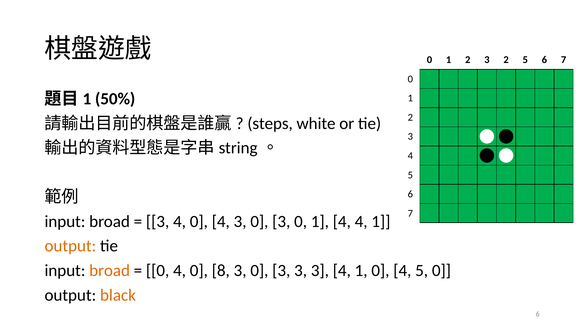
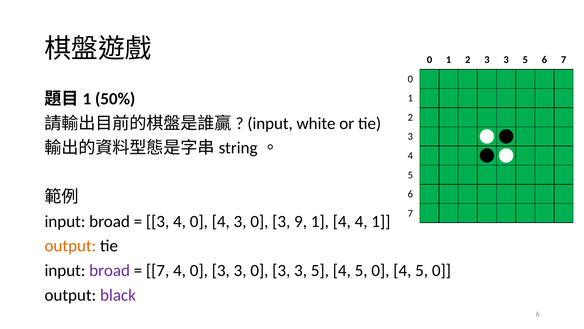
2 3 2: 2 -> 3 (506, 60)
steps: steps -> input (270, 123)
0 3 0: 0 -> 9 (301, 221)
broad colour: orange -> purple (110, 270)
0: 0 -> 7 (158, 270)
4 0 8: 8 -> 3 (221, 270)
0 3 3 3: 3 -> 5 (320, 270)
1: 1 -> 5 (361, 270)
black colour: orange -> purple (118, 295)
